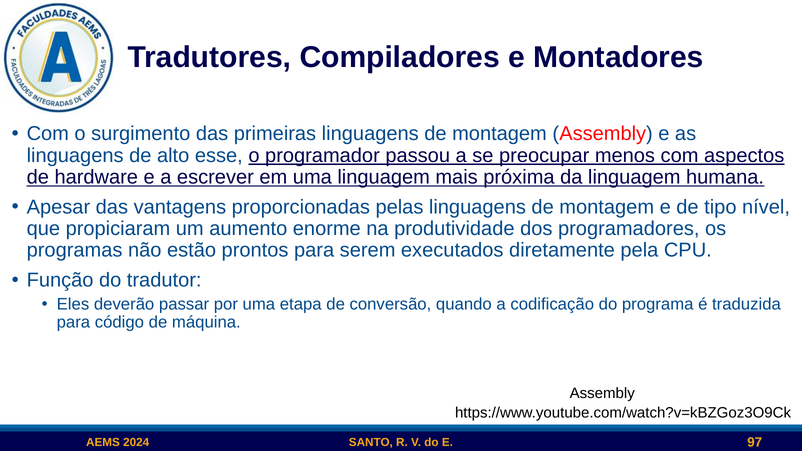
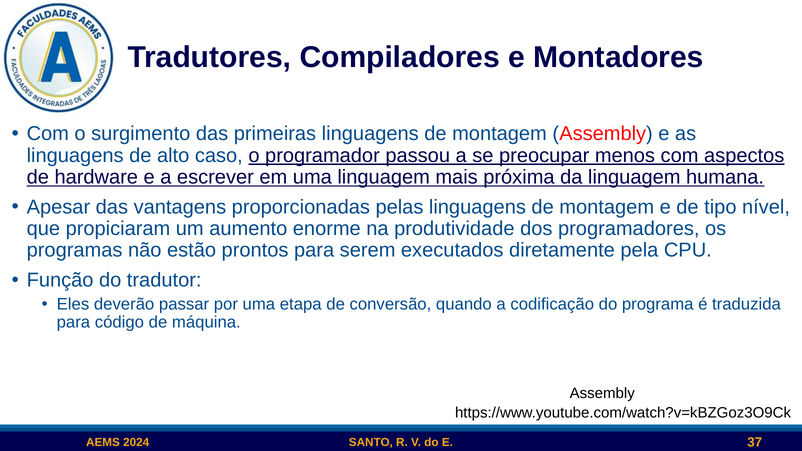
esse: esse -> caso (219, 155)
97: 97 -> 37 (755, 443)
